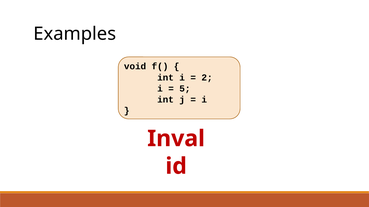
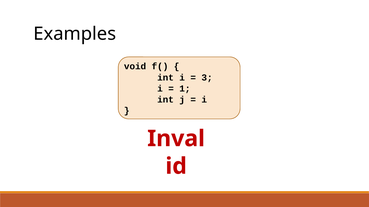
2: 2 -> 3 (207, 78)
5: 5 -> 1 (185, 89)
